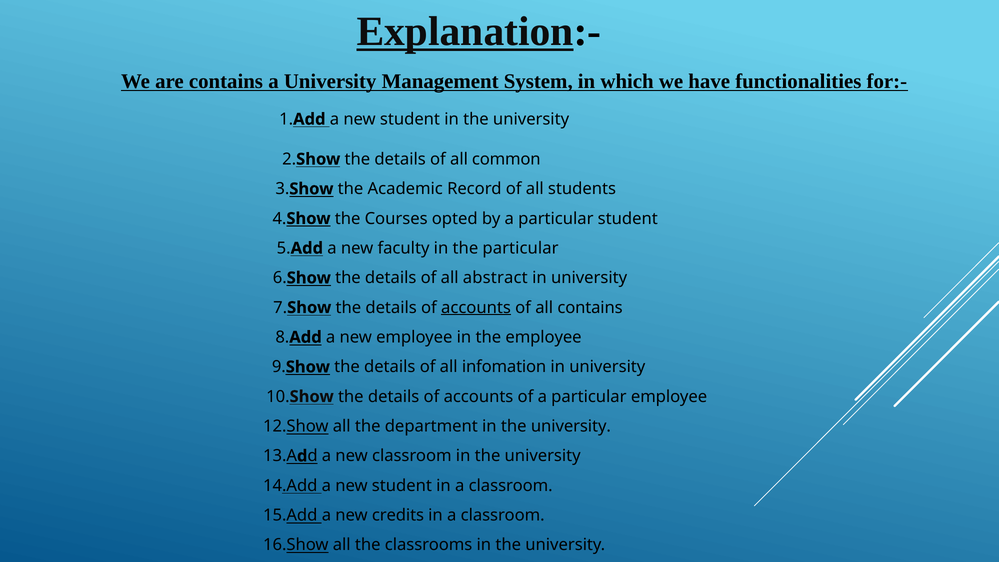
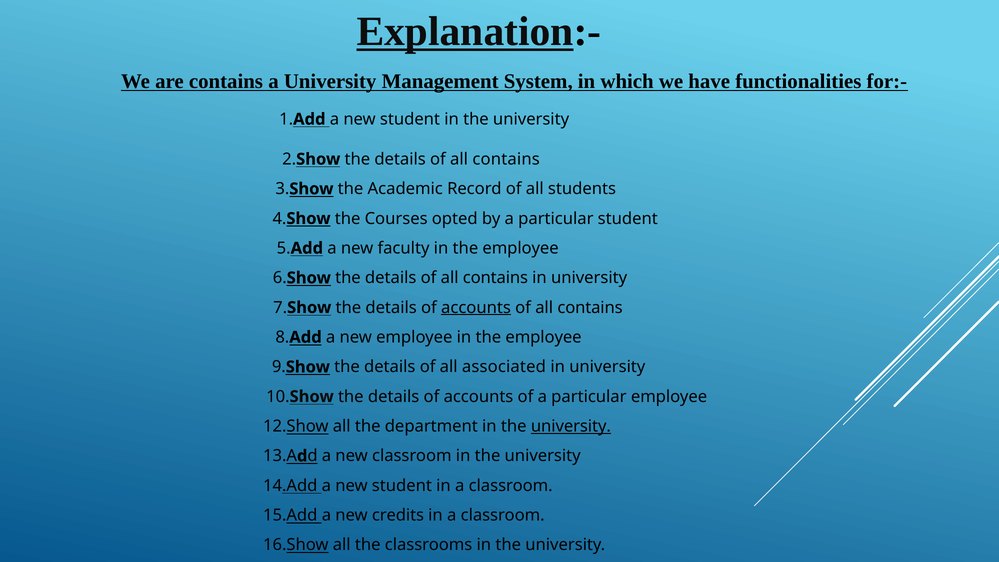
common: common -> contains (506, 159)
faculty in the particular: particular -> employee (521, 248)
abstract: abstract -> contains (495, 278)
infomation: infomation -> associated (504, 367)
university underline: none -> present (571, 426)
